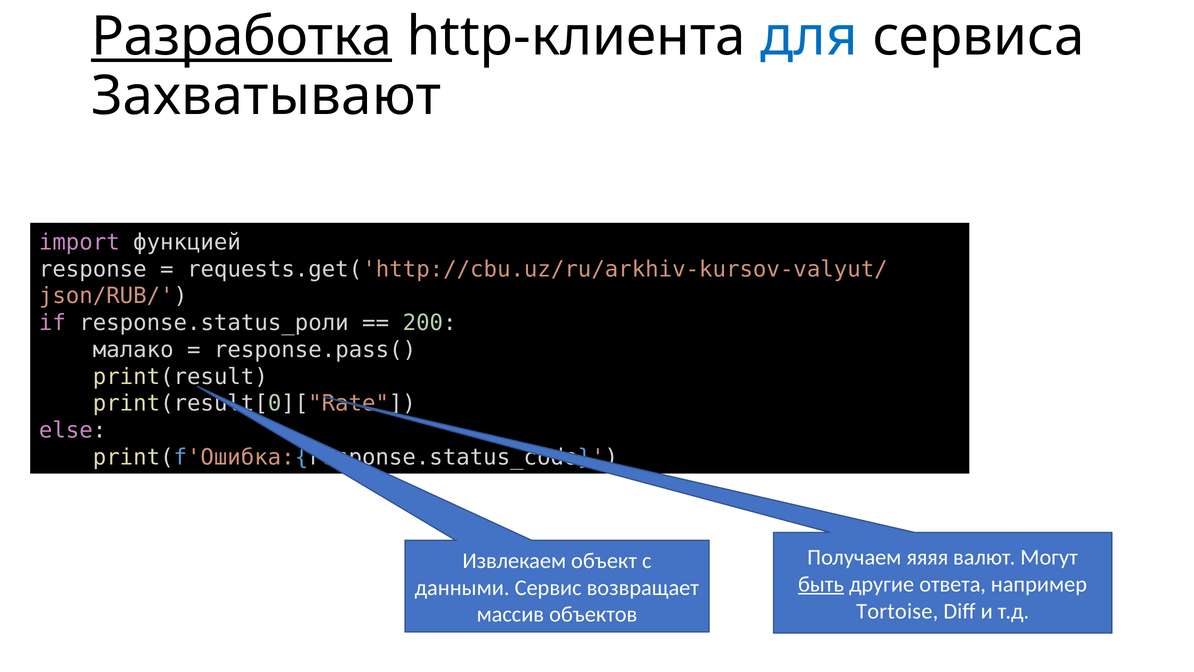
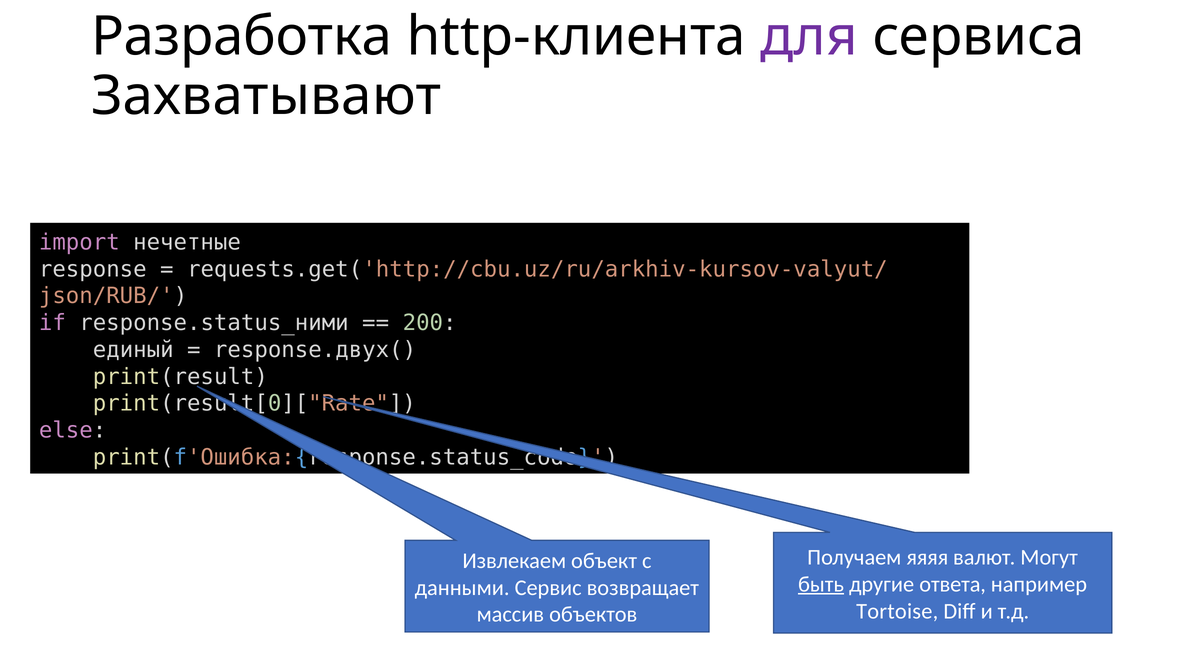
Разработка underline: present -> none (242, 37)
для colour: blue -> purple (809, 37)
функцией: функцией -> нечетные (187, 242)
response.status_роли: response.status_роли -> response.status_ними (214, 323)
малако: малако -> единый (133, 350)
response.pass(: response.pass( -> response.двух( (315, 350)
